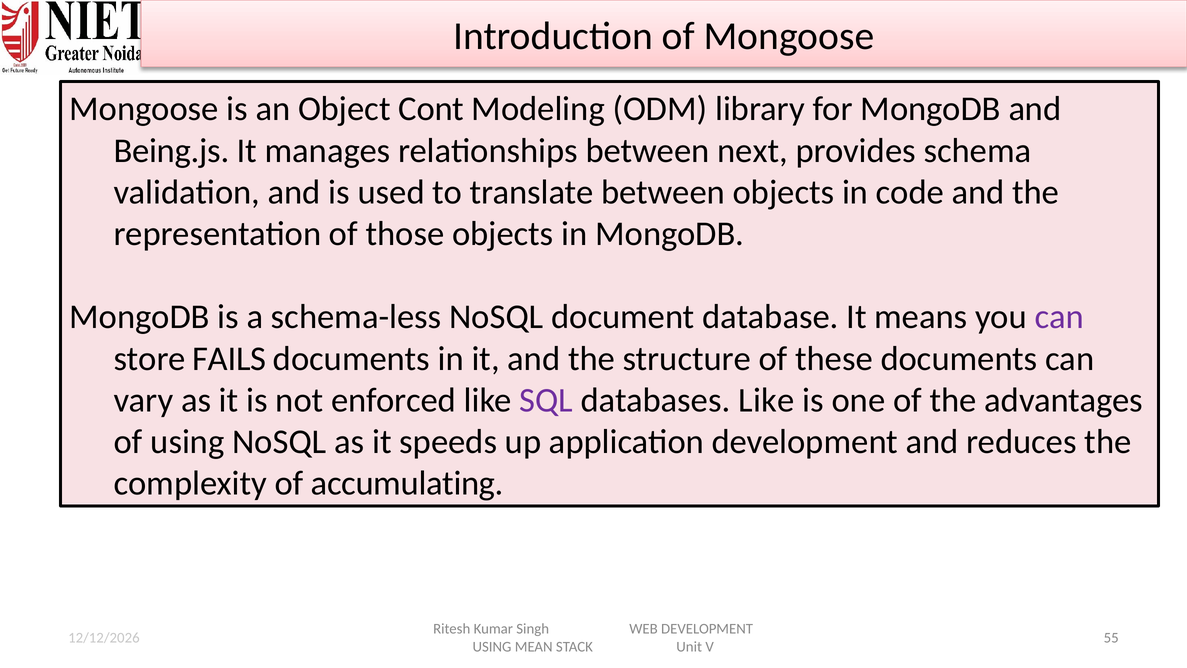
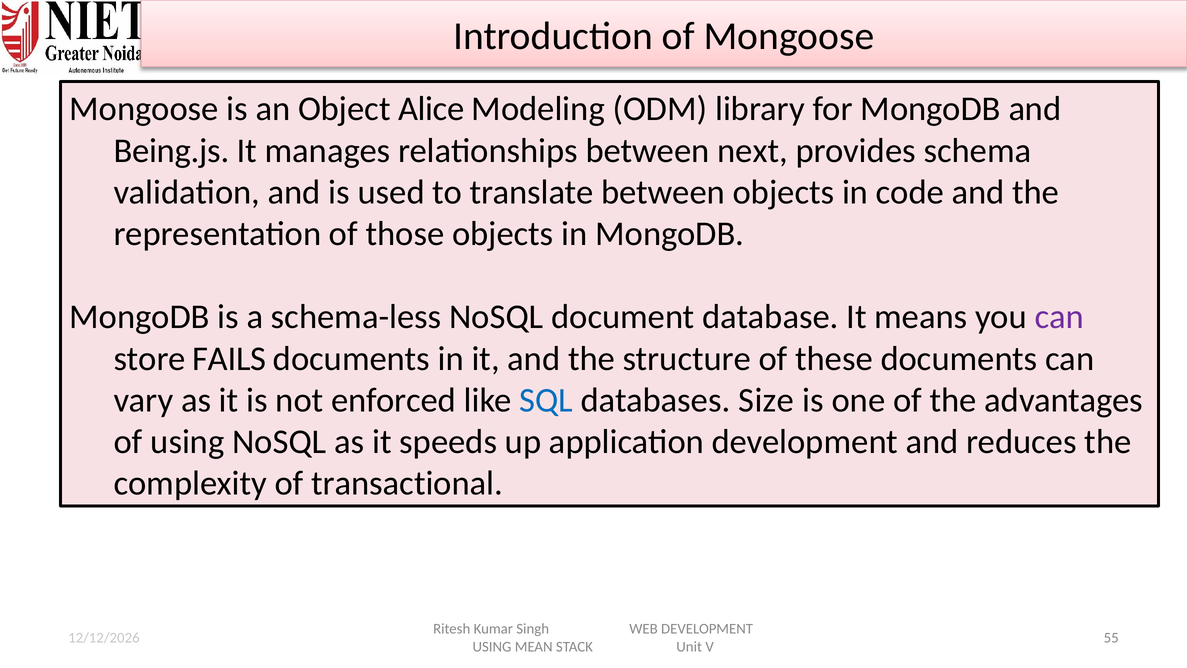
Cont: Cont -> Alice (431, 109)
SQL colour: purple -> blue (546, 400)
databases Like: Like -> Size (766, 400)
accumulating: accumulating -> transactional (407, 483)
